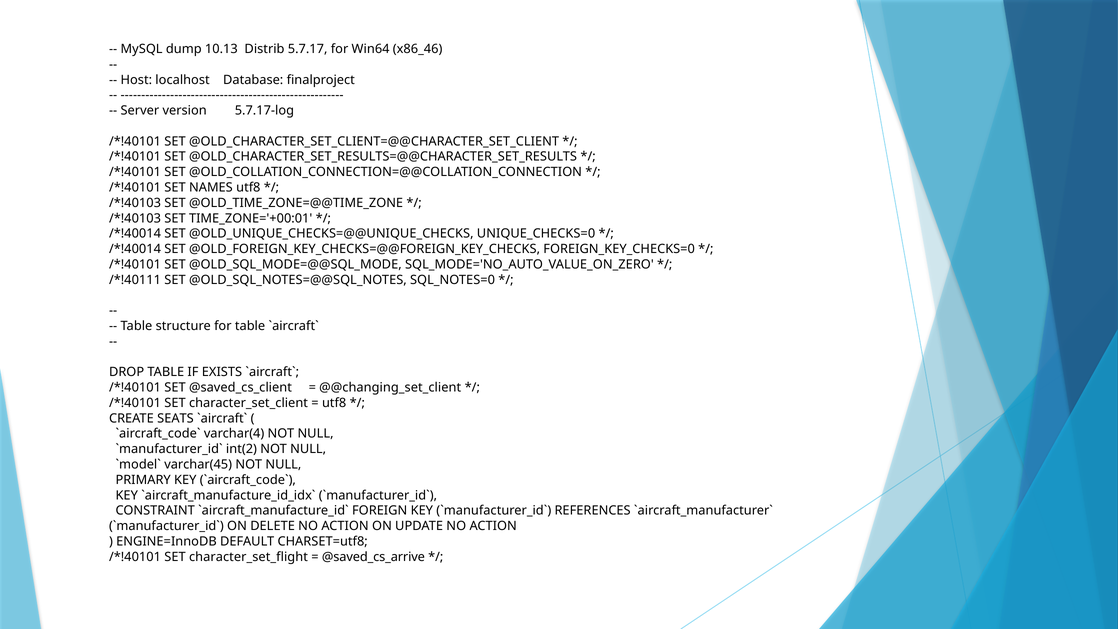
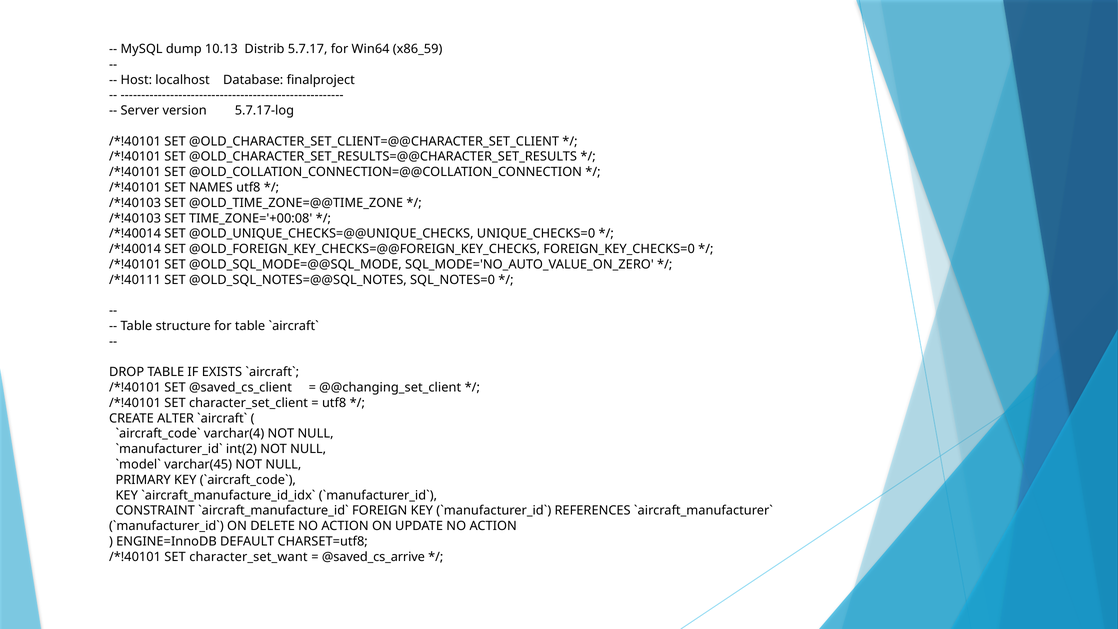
x86_46: x86_46 -> x86_59 (418, 49)
TIME_ZONE='+00:01: TIME_ZONE='+00:01 -> TIME_ZONE='+00:08 (251, 218)
SEATS: SEATS -> ALTER (176, 418)
character_set_flight: character_set_flight -> character_set_want (248, 557)
